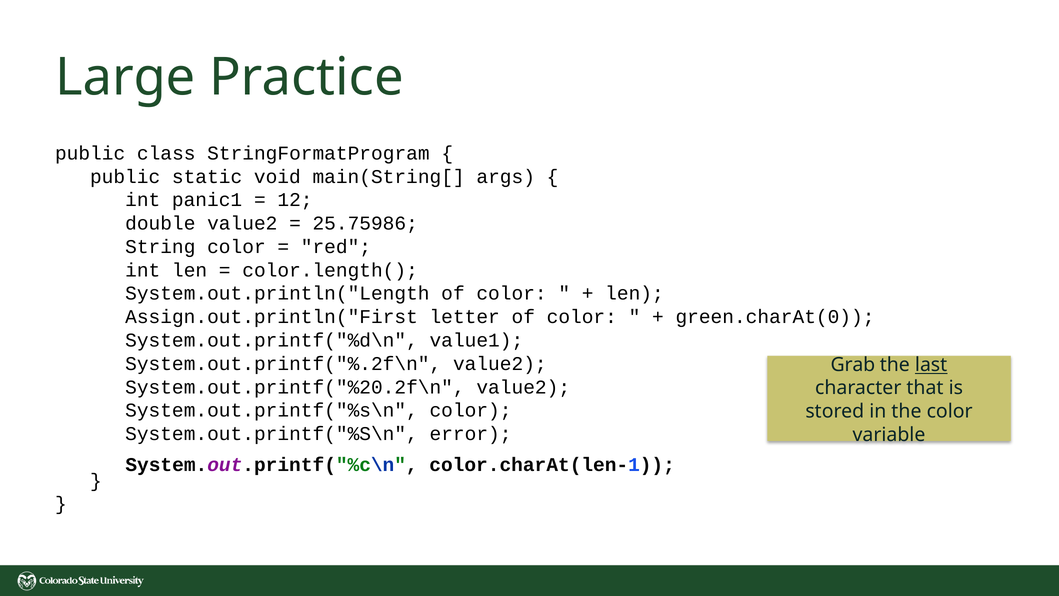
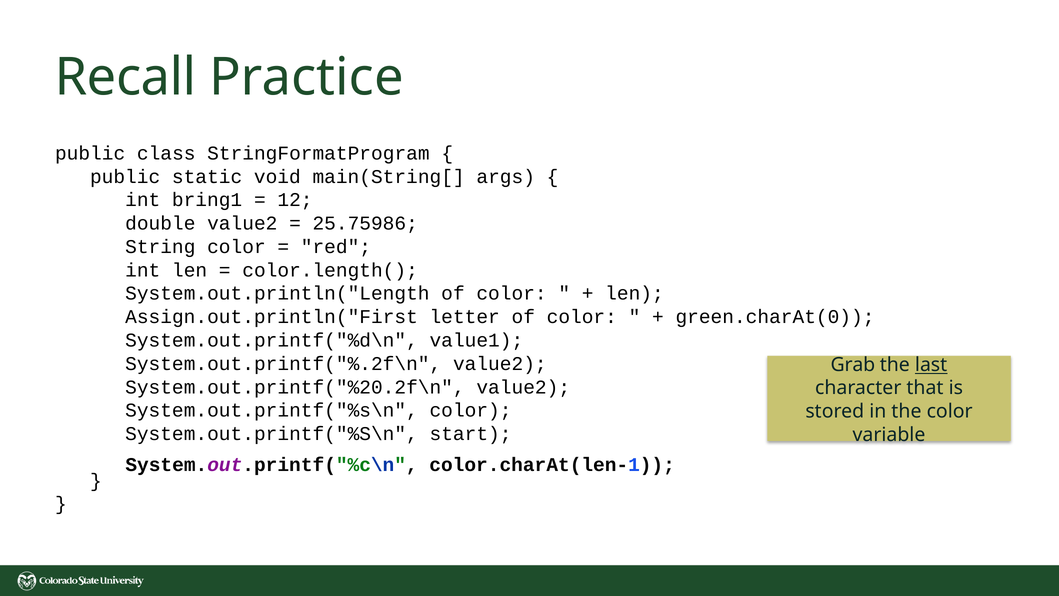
Large: Large -> Recall (126, 77)
panic1: panic1 -> bring1 (207, 200)
error: error -> start (471, 434)
